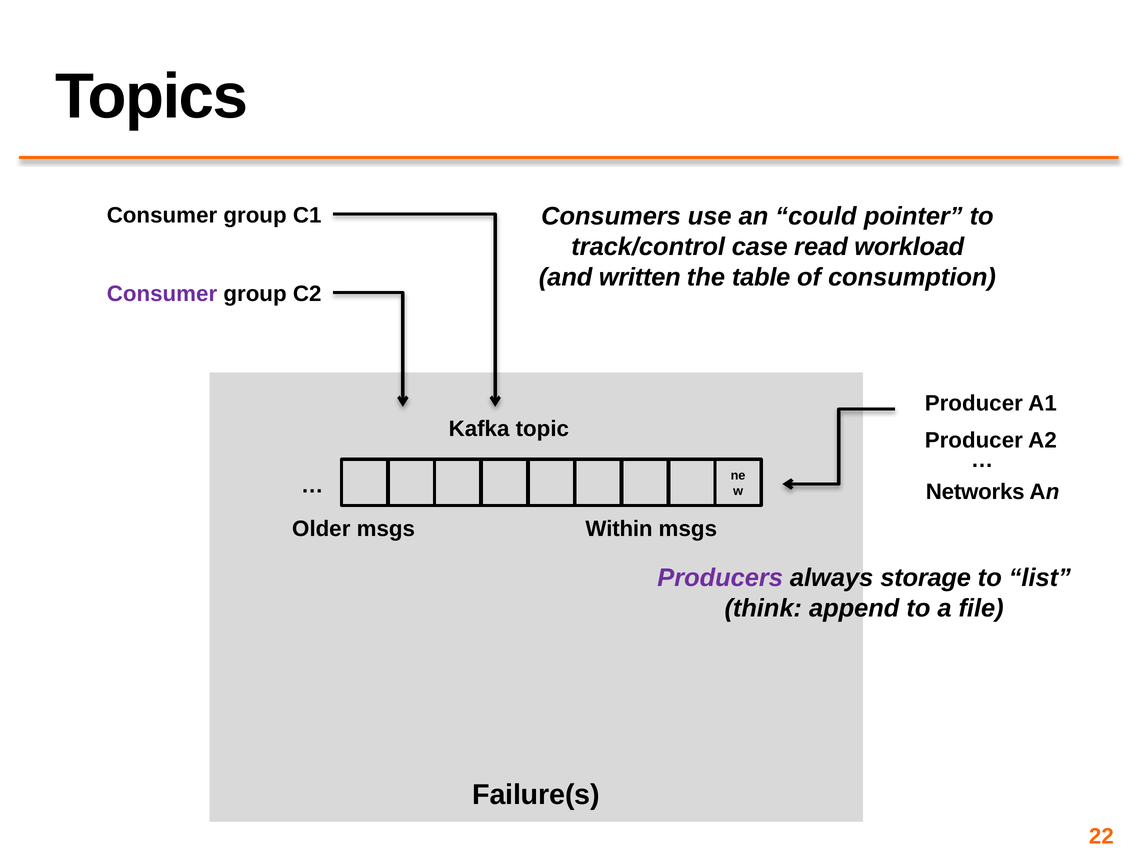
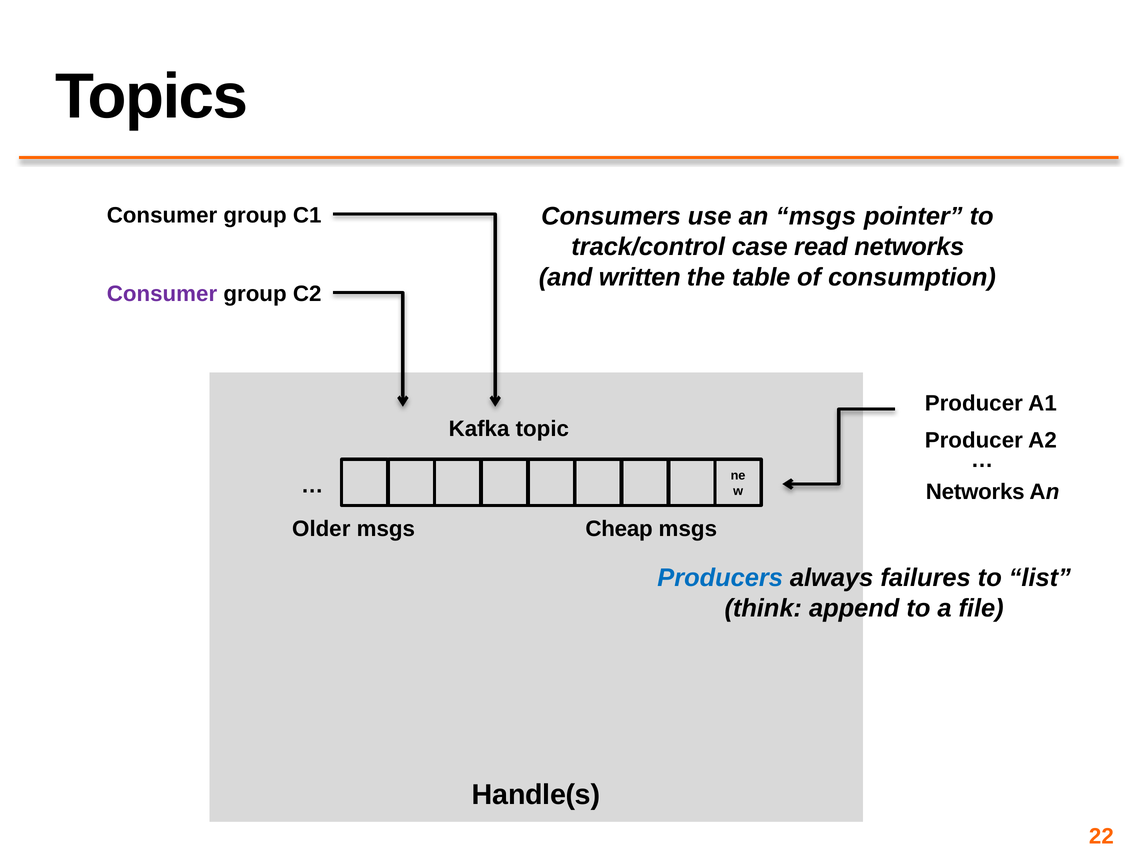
an could: could -> msgs (816, 216)
read workload: workload -> networks (909, 247)
Within: Within -> Cheap (619, 529)
Producers colour: purple -> blue (720, 578)
storage: storage -> failures (926, 578)
Failure(s: Failure(s -> Handle(s (536, 795)
